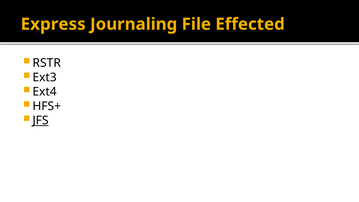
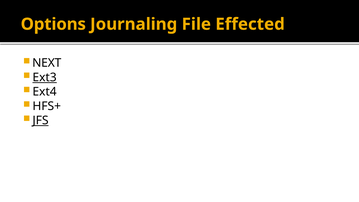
Express: Express -> Options (53, 24)
RSTR: RSTR -> NEXT (47, 63)
Ext3 underline: none -> present (45, 77)
